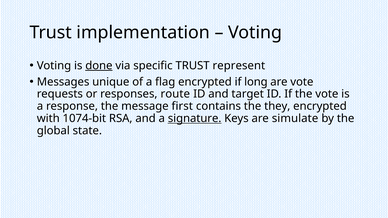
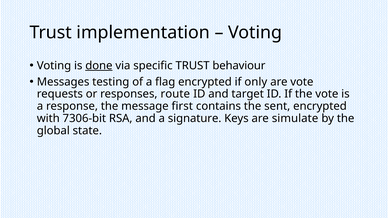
represent: represent -> behaviour (239, 66)
unique: unique -> testing (111, 82)
long: long -> only (256, 82)
they: they -> sent (277, 106)
1074-bit: 1074-bit -> 7306-bit (84, 119)
signature underline: present -> none (195, 119)
